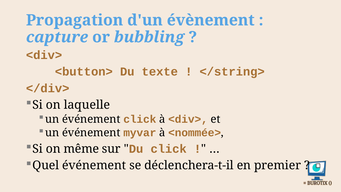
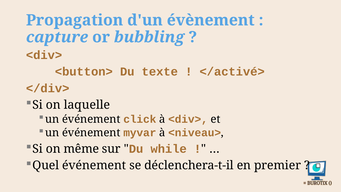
</string>: </string> -> </activé> (232, 72)
<nommée>: <nommée> -> <niveau> (195, 133)
Du click: click -> while (169, 149)
